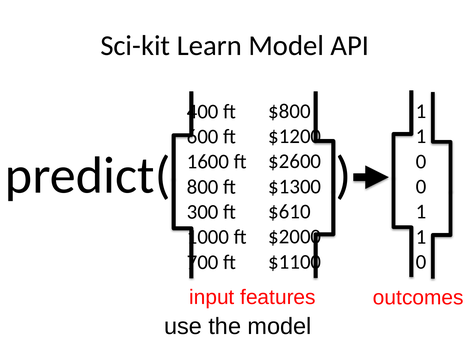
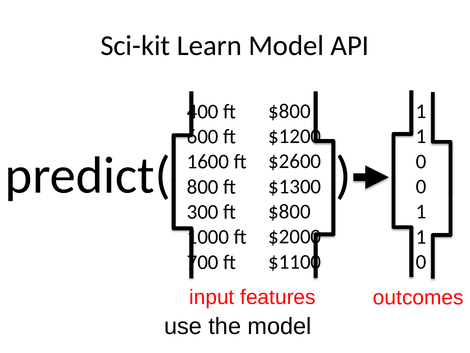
$610: $610 -> $800 (289, 211)
